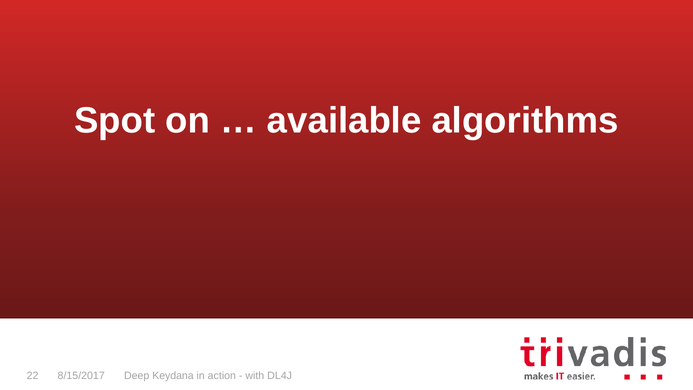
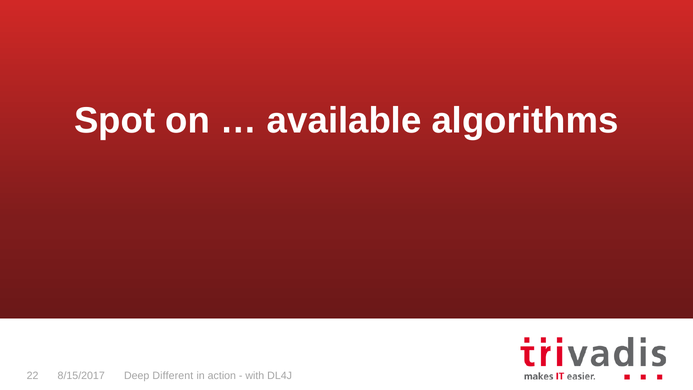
Keydana: Keydana -> Different (173, 376)
